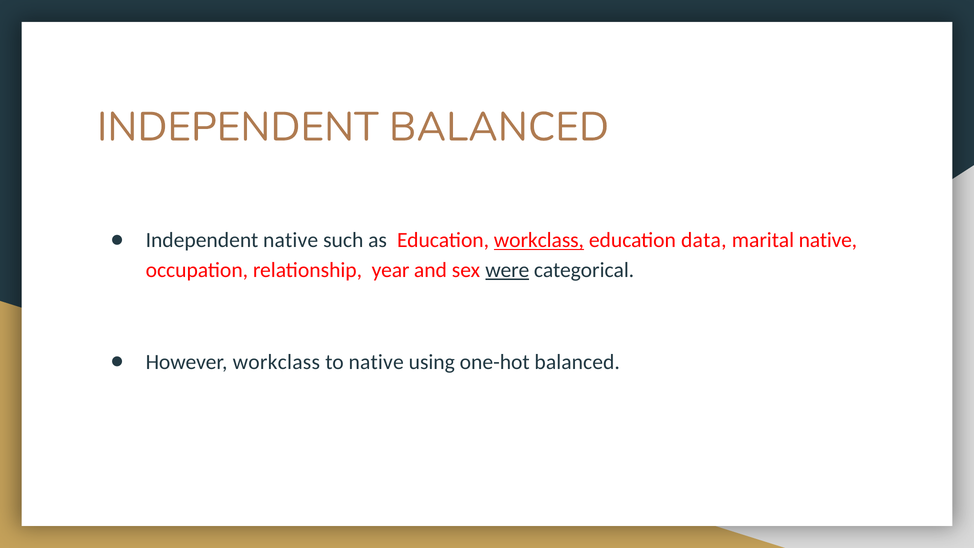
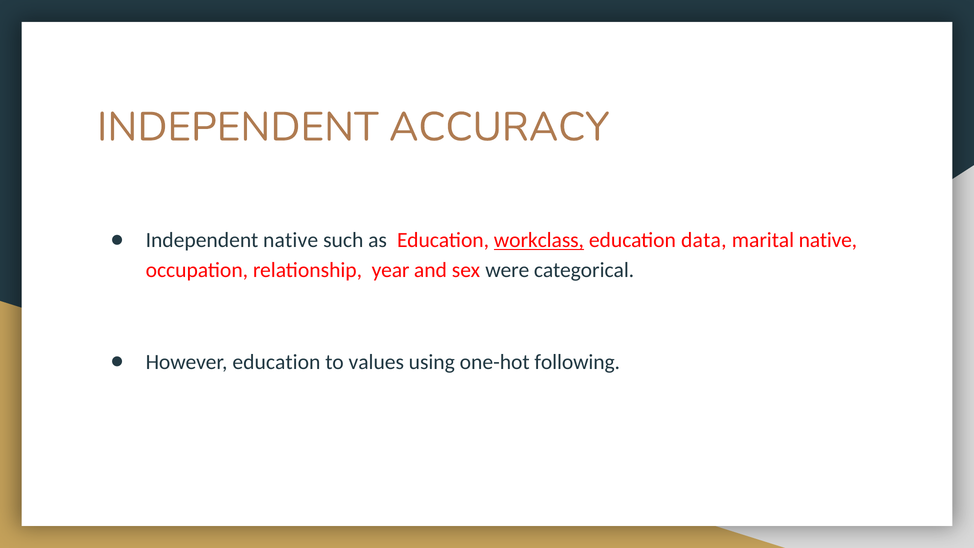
INDEPENDENT BALANCED: BALANCED -> ACCURACY (499, 127)
were underline: present -> none (507, 270)
However workclass: workclass -> education (276, 362)
to native: native -> values (376, 362)
one-hot balanced: balanced -> following (577, 362)
